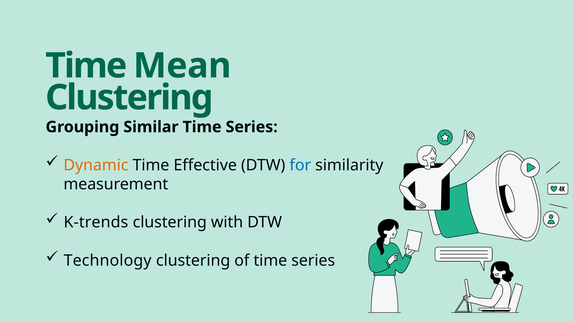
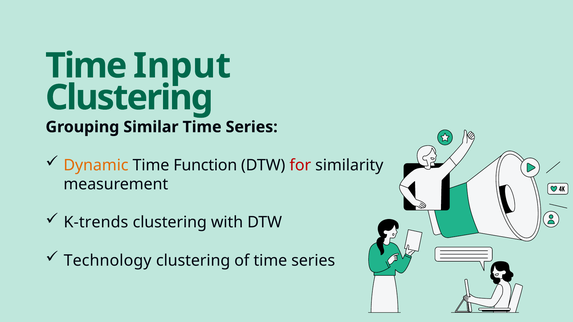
Mean: Mean -> Input (182, 66)
Effective: Effective -> Function (205, 165)
for colour: blue -> red (300, 165)
